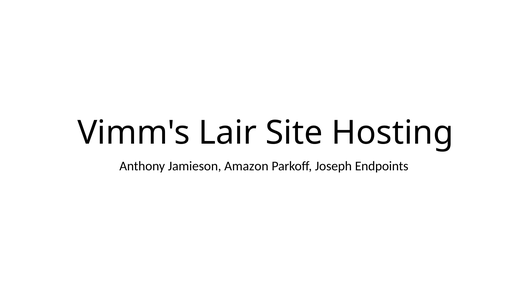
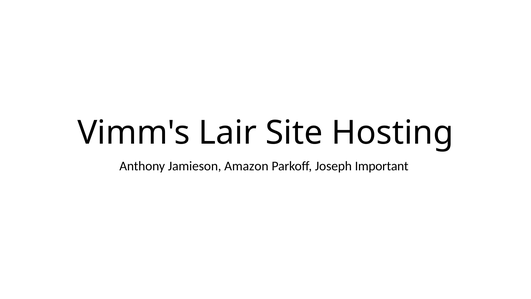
Endpoints: Endpoints -> Important (382, 166)
